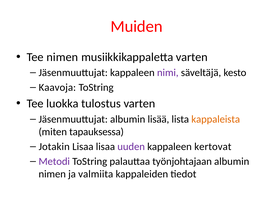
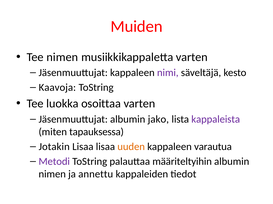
tulostus: tulostus -> osoittaa (101, 104)
lisää: lisää -> jako (158, 120)
kappaleista colour: orange -> purple (216, 120)
uuden colour: purple -> orange (131, 147)
kertovat: kertovat -> varautua (213, 147)
työnjohtajaan: työnjohtajaan -> määriteltyihin (182, 162)
valmiita: valmiita -> annettu (96, 175)
